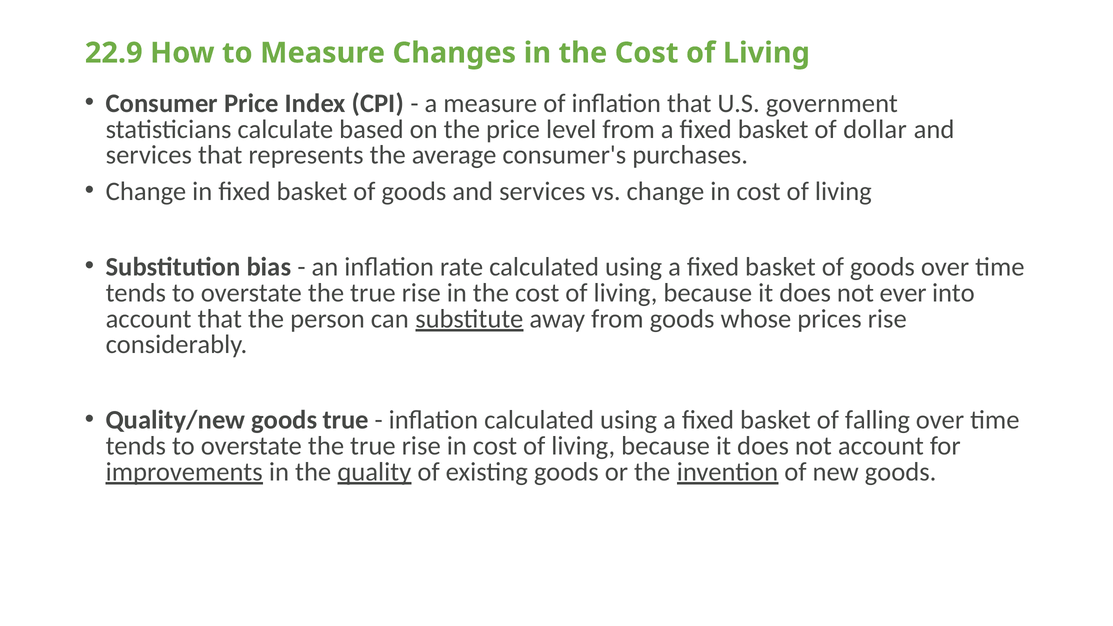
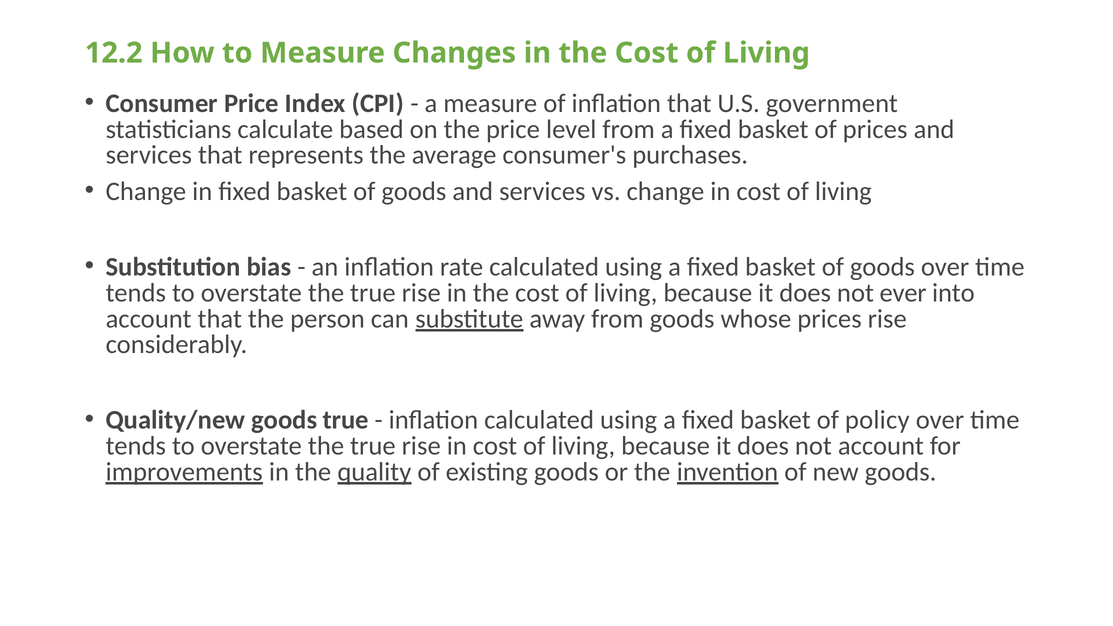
22.9: 22.9 -> 12.2 (114, 53)
of dollar: dollar -> prices (875, 129)
falling: falling -> policy (877, 420)
